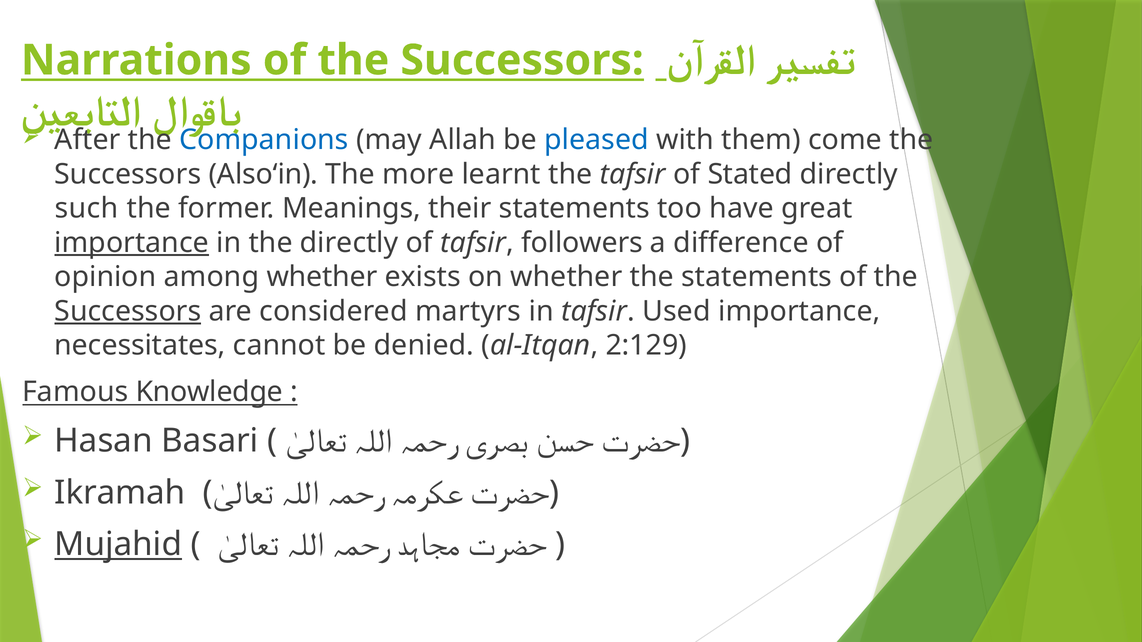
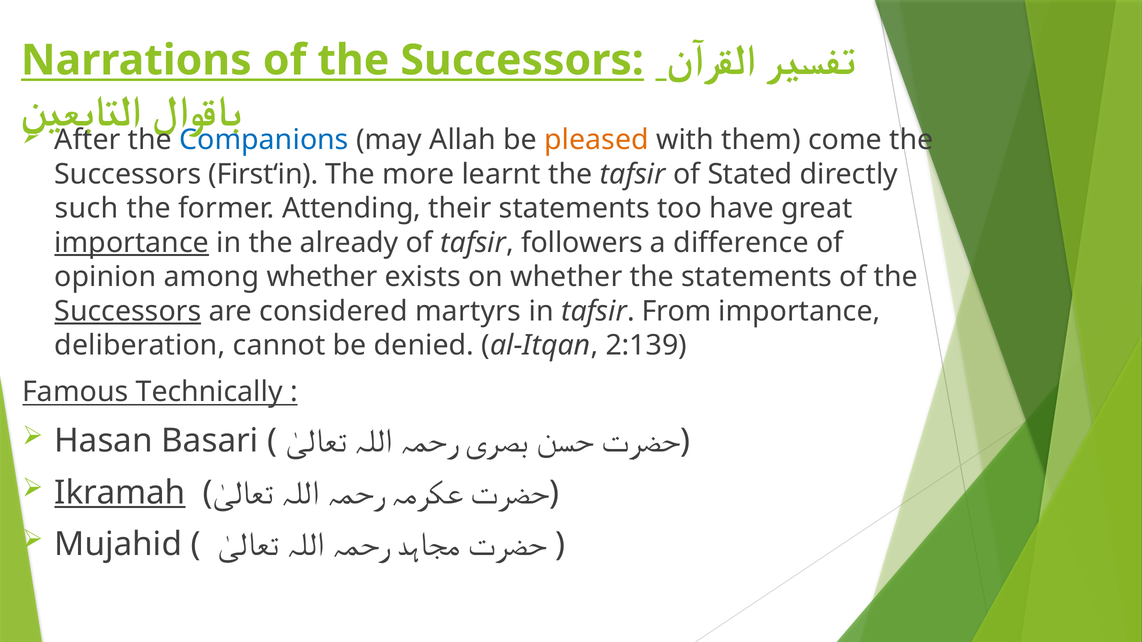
pleased colour: blue -> orange (597, 140)
Also‘in: Also‘in -> First‘in (263, 174)
Meanings: Meanings -> Attending (352, 209)
the directly: directly -> already (349, 243)
Used: Used -> From (677, 311)
necessitates: necessitates -> deliberation (140, 346)
2:129: 2:129 -> 2:139 (646, 346)
Knowledge: Knowledge -> Technically (209, 392)
Ikramah underline: none -> present (120, 493)
Mujahid underline: present -> none (118, 545)
